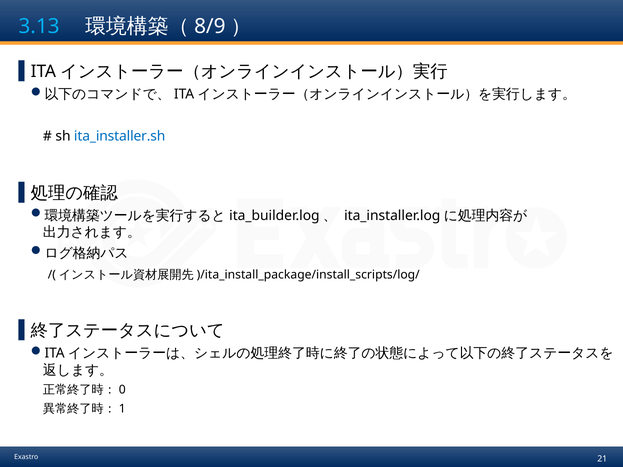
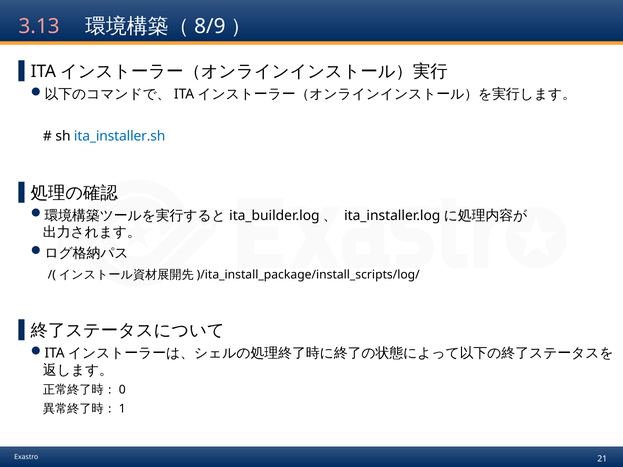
3.13 colour: light blue -> pink (39, 26)
